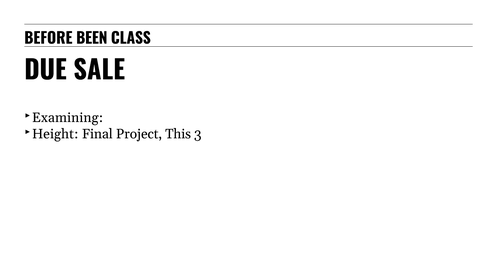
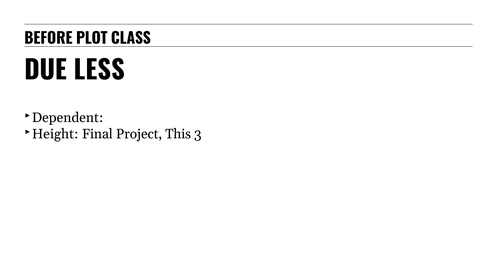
BEEN: BEEN -> PLOT (92, 39)
SALE: SALE -> LESS (99, 71)
Examining: Examining -> Dependent (68, 118)
